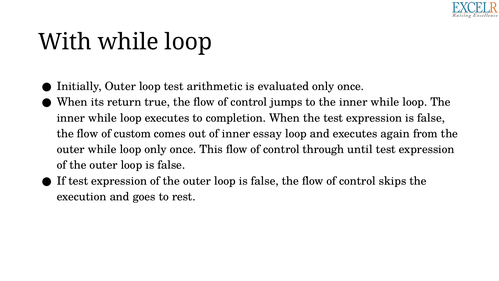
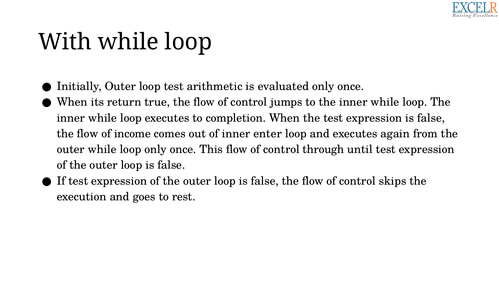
custom: custom -> income (132, 134)
essay: essay -> enter (268, 134)
